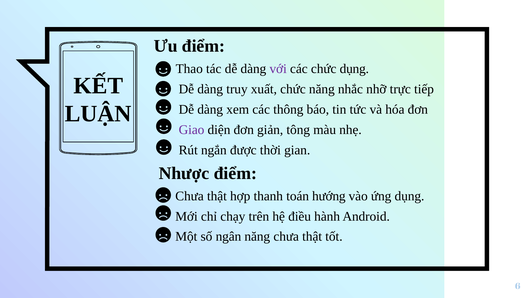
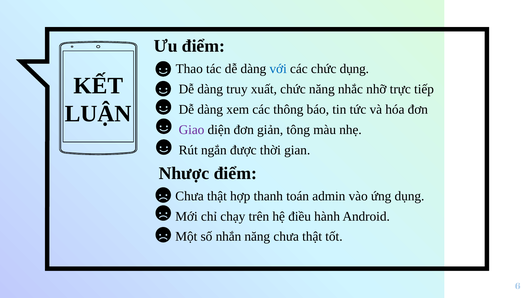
với colour: purple -> blue (278, 69)
hướng: hướng -> admin (329, 196)
ngân: ngân -> nhắn (228, 236)
